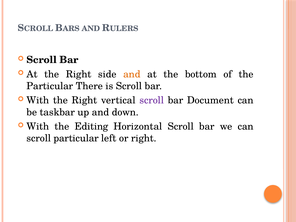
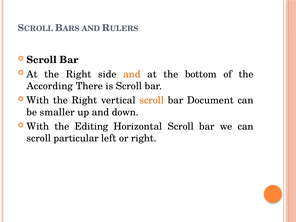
Particular: Particular -> According (50, 86)
scroll colour: purple -> orange (152, 100)
taskbar: taskbar -> smaller (57, 112)
